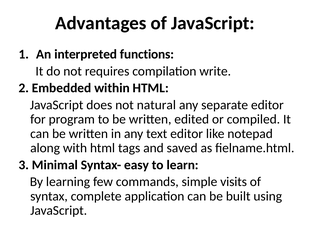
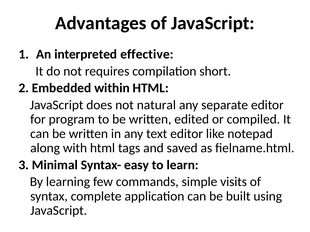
functions: functions -> effective (147, 54)
write: write -> short (215, 71)
